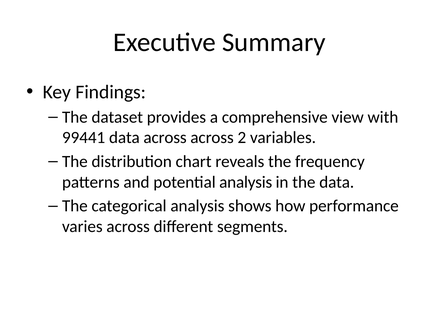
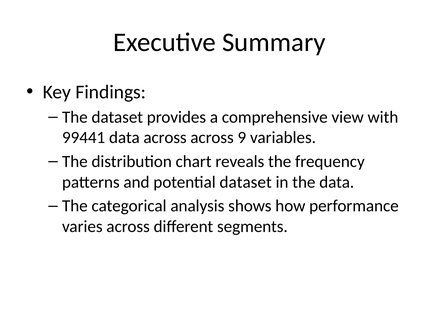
2: 2 -> 9 (242, 138)
potential analysis: analysis -> dataset (246, 182)
